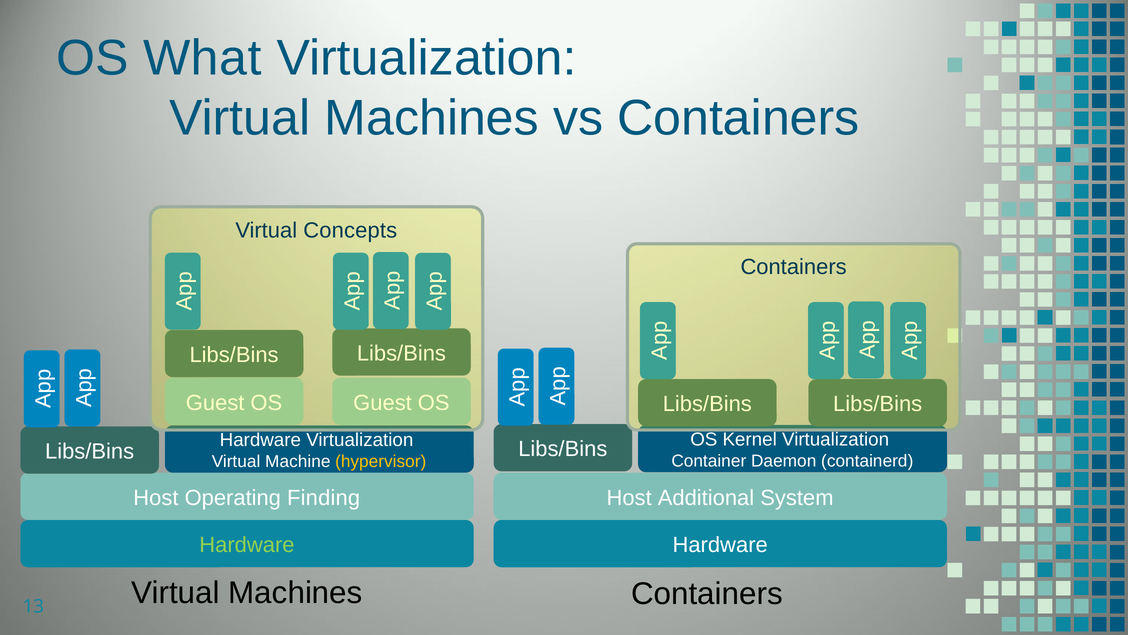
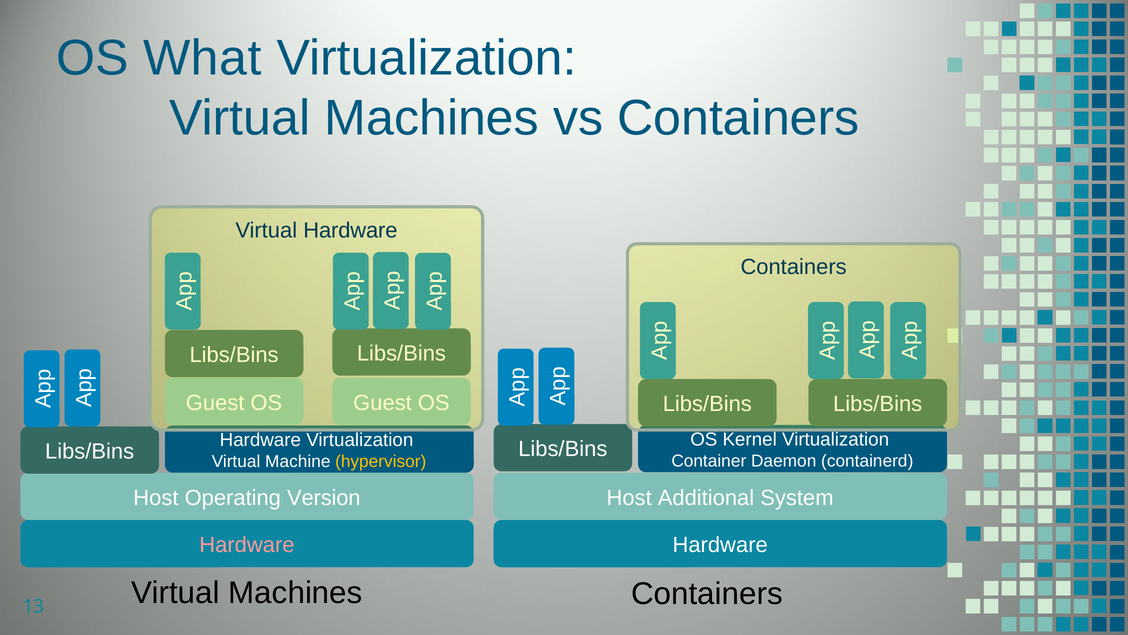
Virtual Concepts: Concepts -> Hardware (350, 230)
Finding: Finding -> Version (324, 497)
Hardware colour: light green -> pink (247, 545)
